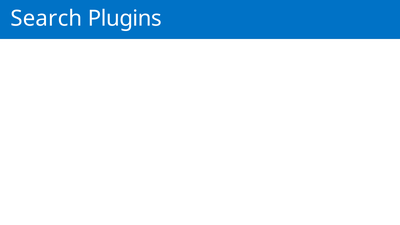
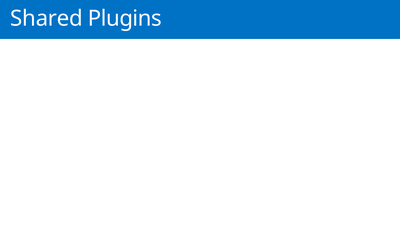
Search: Search -> Shared (47, 18)
